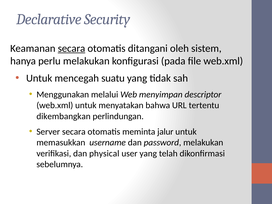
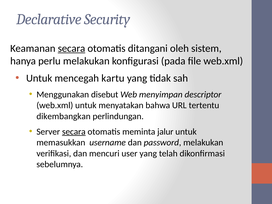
suatu: suatu -> kartu (113, 78)
melalui: melalui -> disebut (105, 94)
secara underline: none -> present (74, 132)
physical: physical -> mencuri (104, 153)
